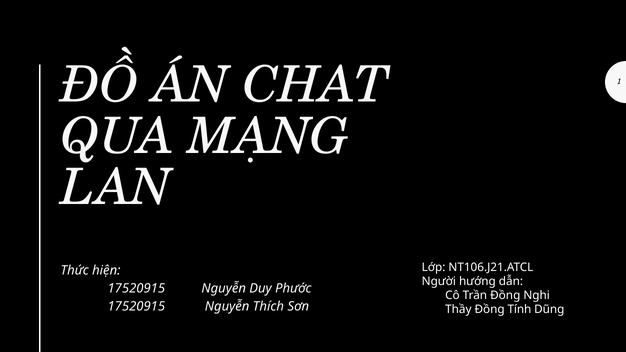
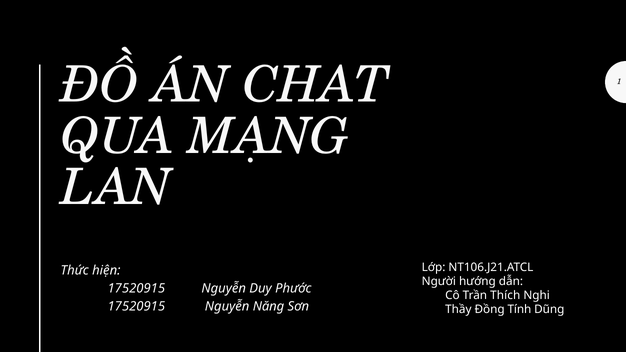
Trần Đồng: Đồng -> Thích (505, 296)
Thích: Thích -> Năng (268, 306)
